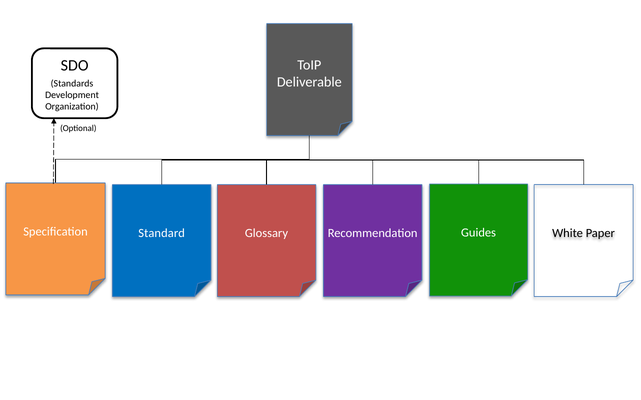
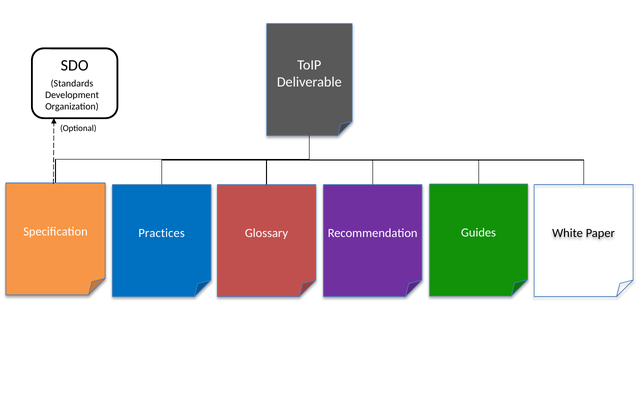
Standard: Standard -> Practices (162, 234)
